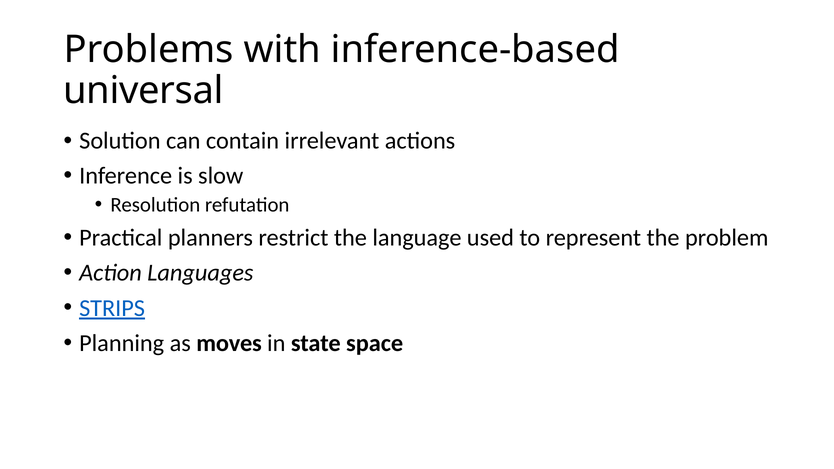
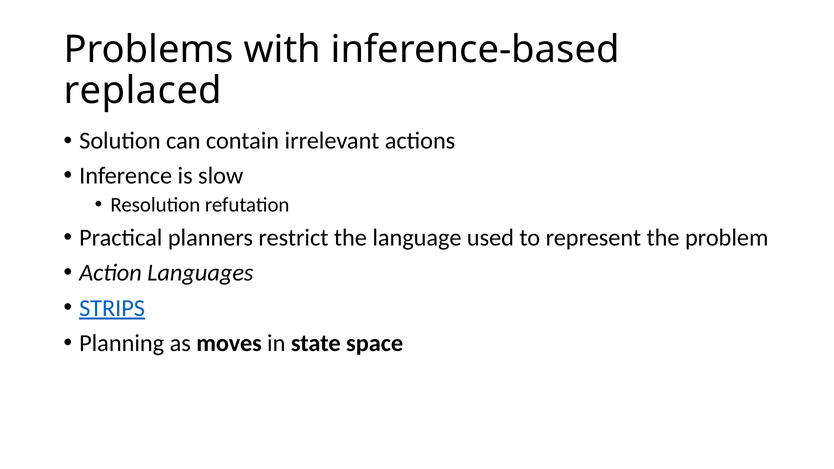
universal: universal -> replaced (143, 91)
